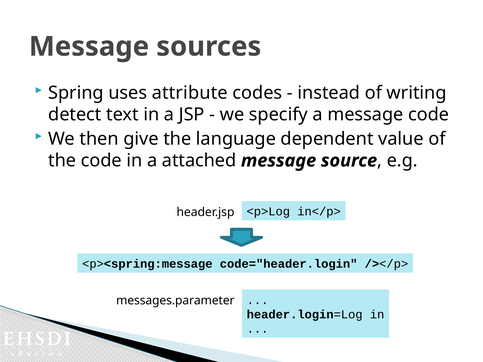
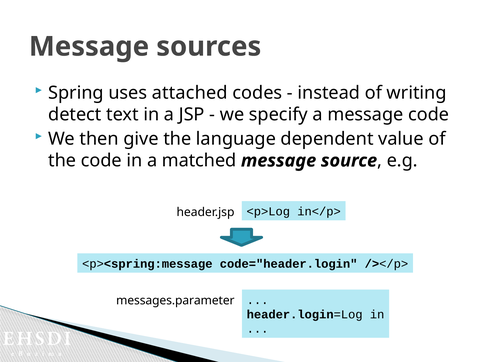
attribute: attribute -> attached (190, 93)
attached: attached -> matched (199, 161)
